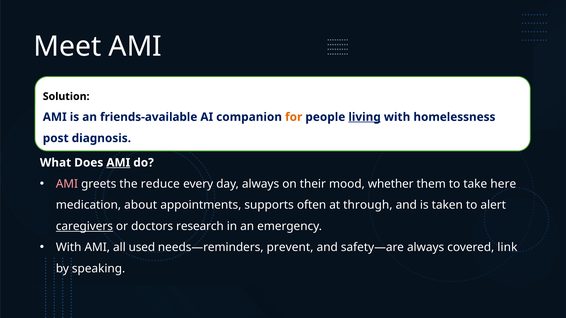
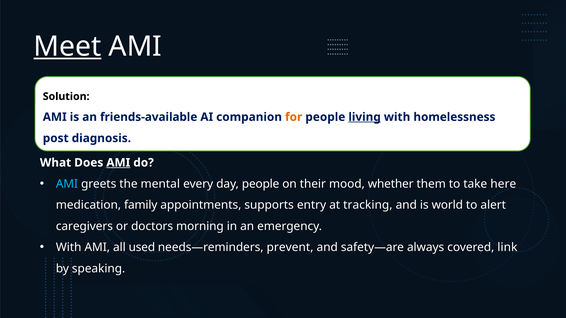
Meet underline: none -> present (67, 47)
AMI colour: pink -> light blue (67, 184)
reduce: reduce -> mental (160, 184)
day always: always -> people (261, 184)
about: about -> family (141, 205)
often: often -> entry (312, 205)
through: through -> tracking (368, 205)
taken: taken -> world (447, 205)
caregivers underline: present -> none (84, 227)
research: research -> morning (200, 227)
